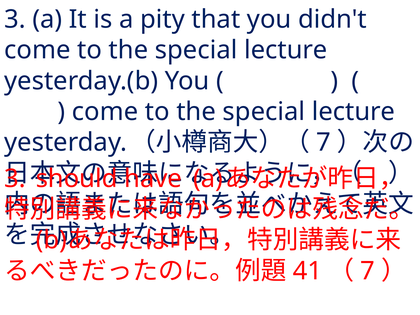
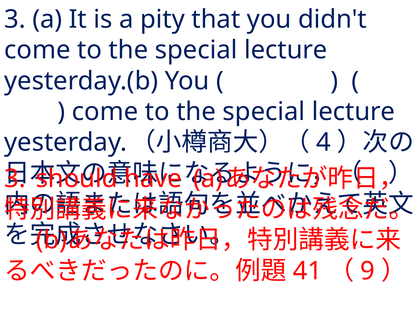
7: 7 -> 4 (324, 142)
7: 7 -> 9 (368, 271)
